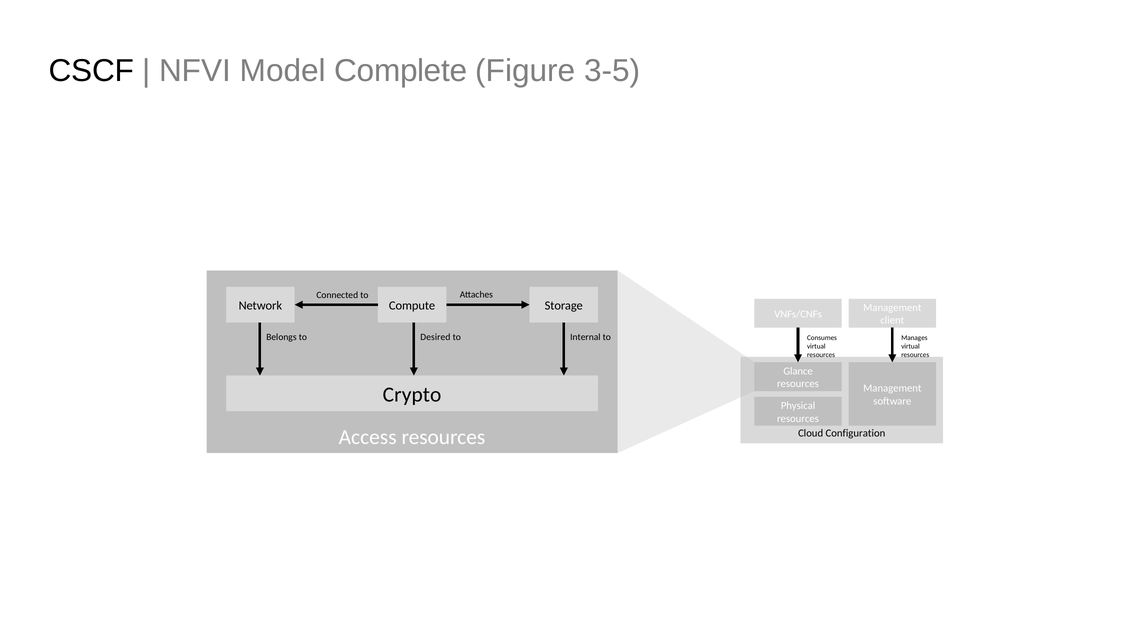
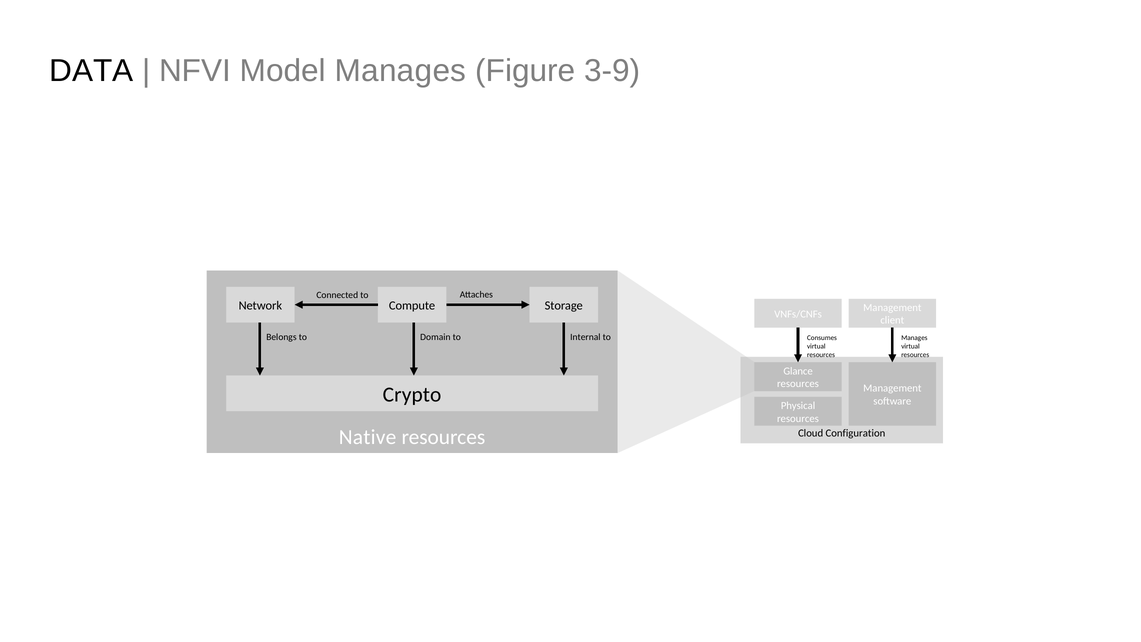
CSCF: CSCF -> DATA (91, 71)
Model Complete: Complete -> Manages (400, 71)
3-5: 3-5 -> 3-9 (612, 71)
Desired: Desired -> Domain (435, 337)
Access: Access -> Native (368, 437)
